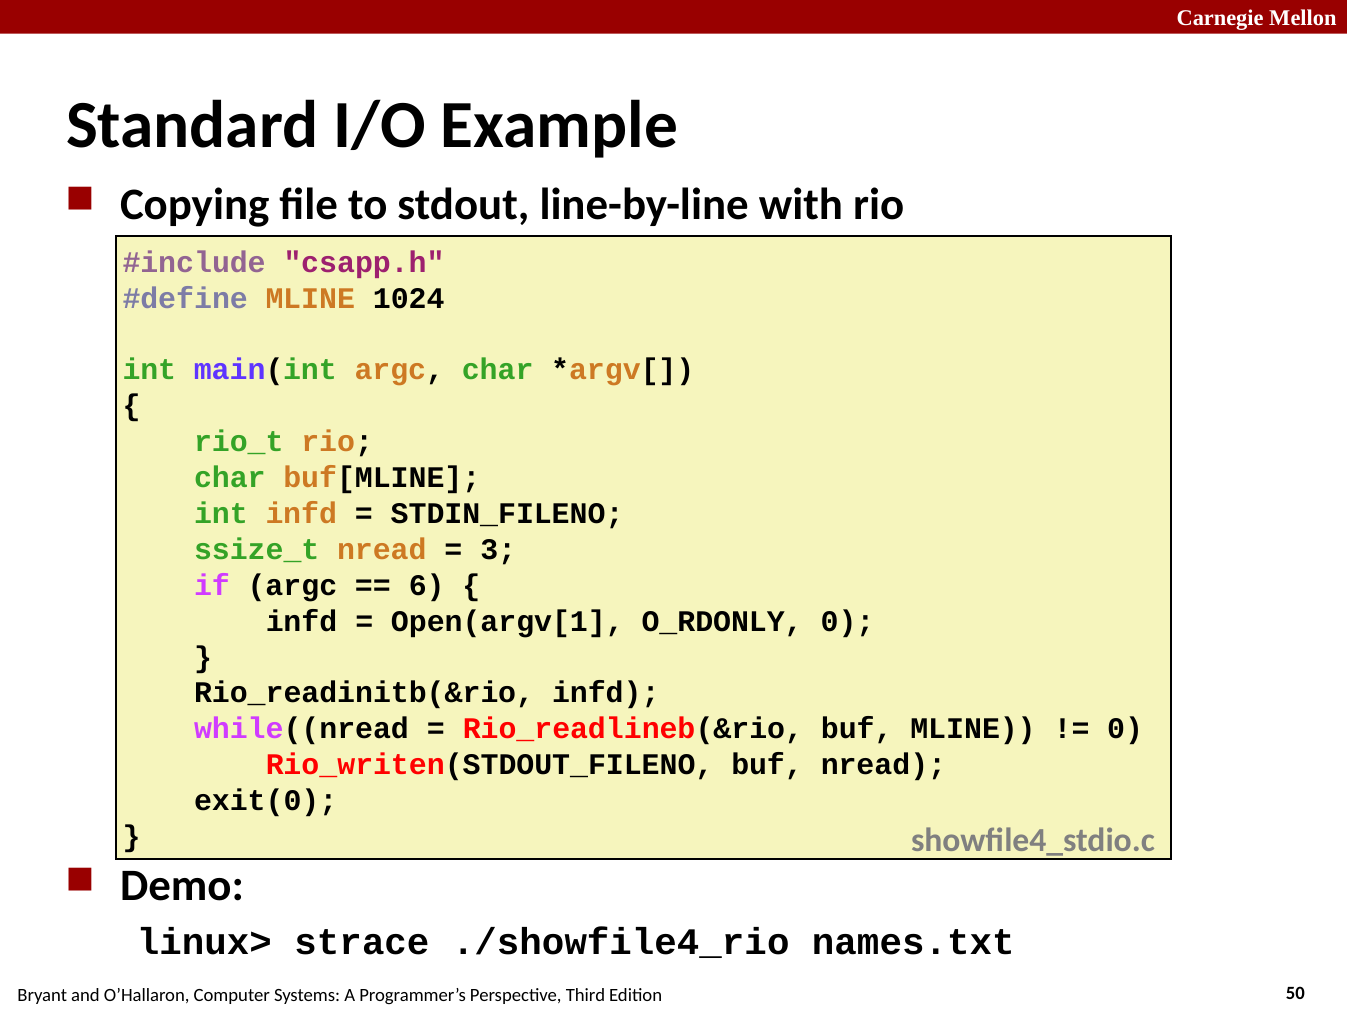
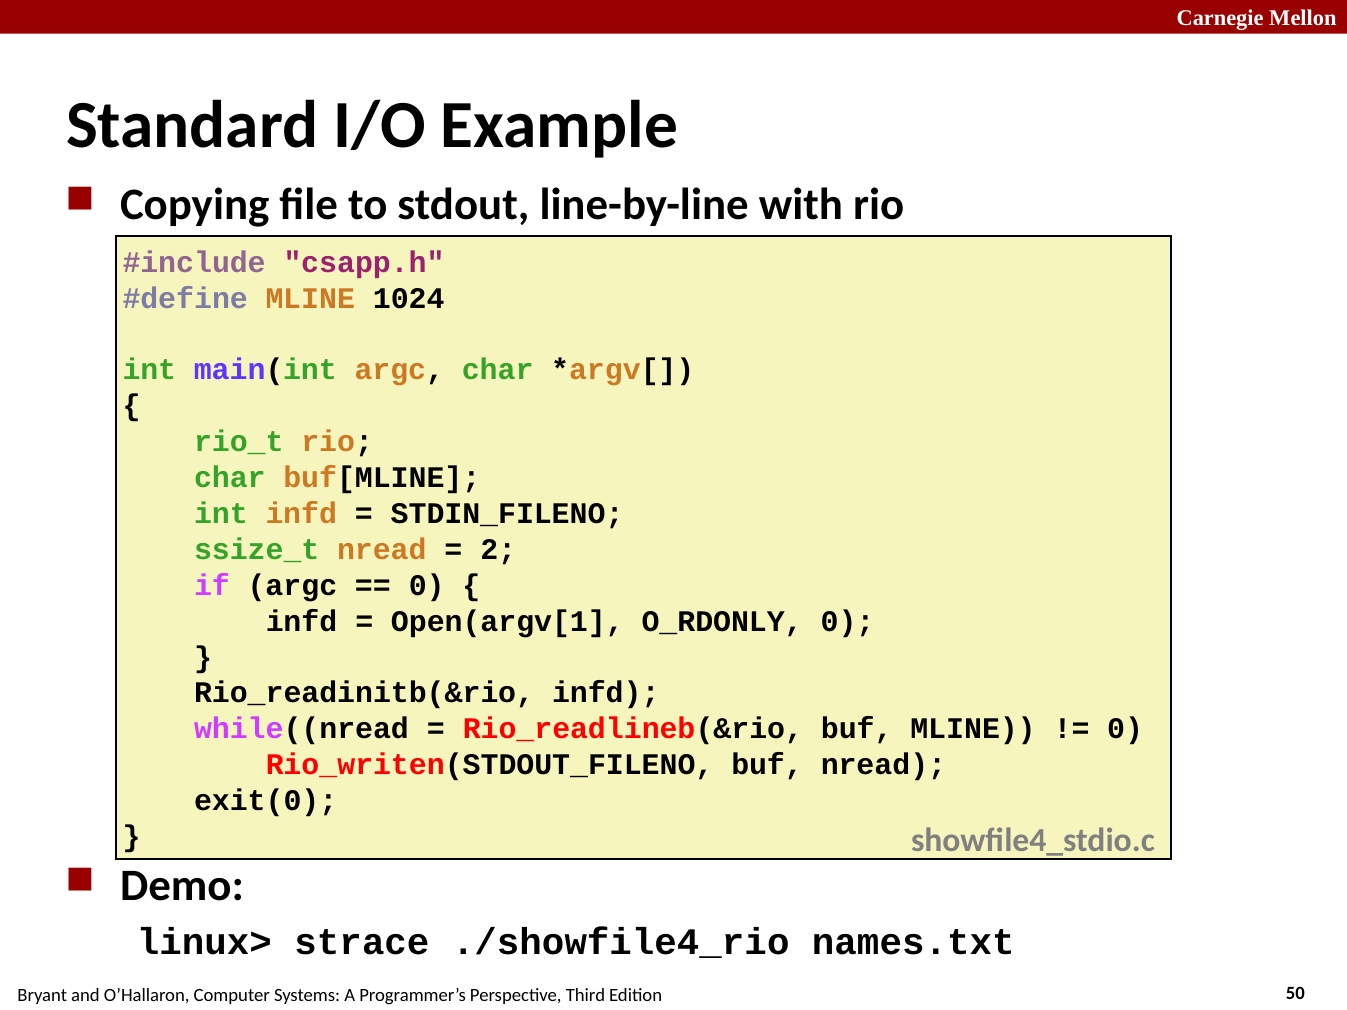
3: 3 -> 2 (498, 550)
6: 6 -> 0 (427, 586)
